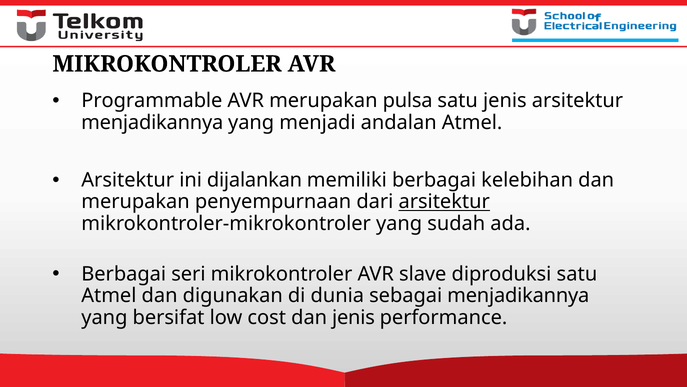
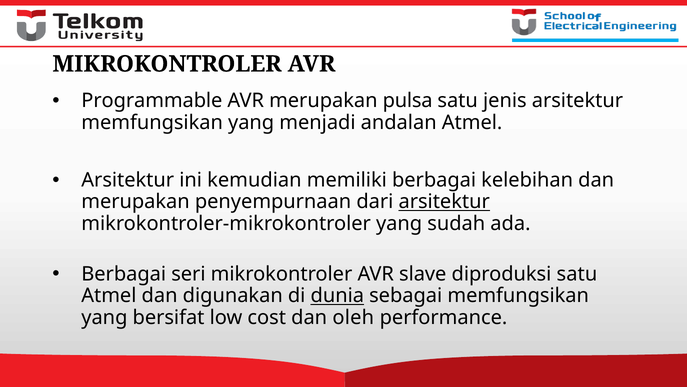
menjadikannya: menjadikannya -> memfungsikan (152, 122)
dijalankan: dijalankan -> kemudian (254, 180)
dunia underline: none -> present (337, 295)
sebagai menjadikannya: menjadikannya -> memfungsikan (518, 295)
dan jenis: jenis -> oleh (353, 317)
